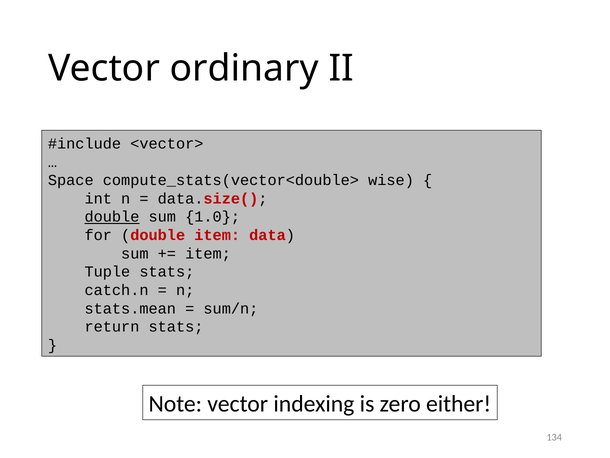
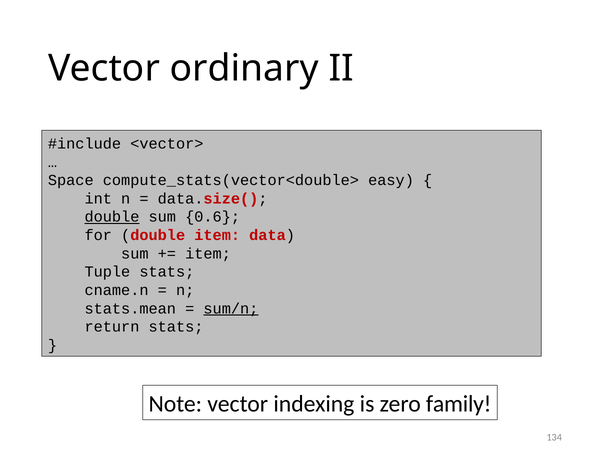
wise: wise -> easy (391, 180)
1.0: 1.0 -> 0.6 (213, 217)
catch.n: catch.n -> cname.n (117, 290)
sum/n underline: none -> present (231, 308)
either: either -> family (459, 404)
